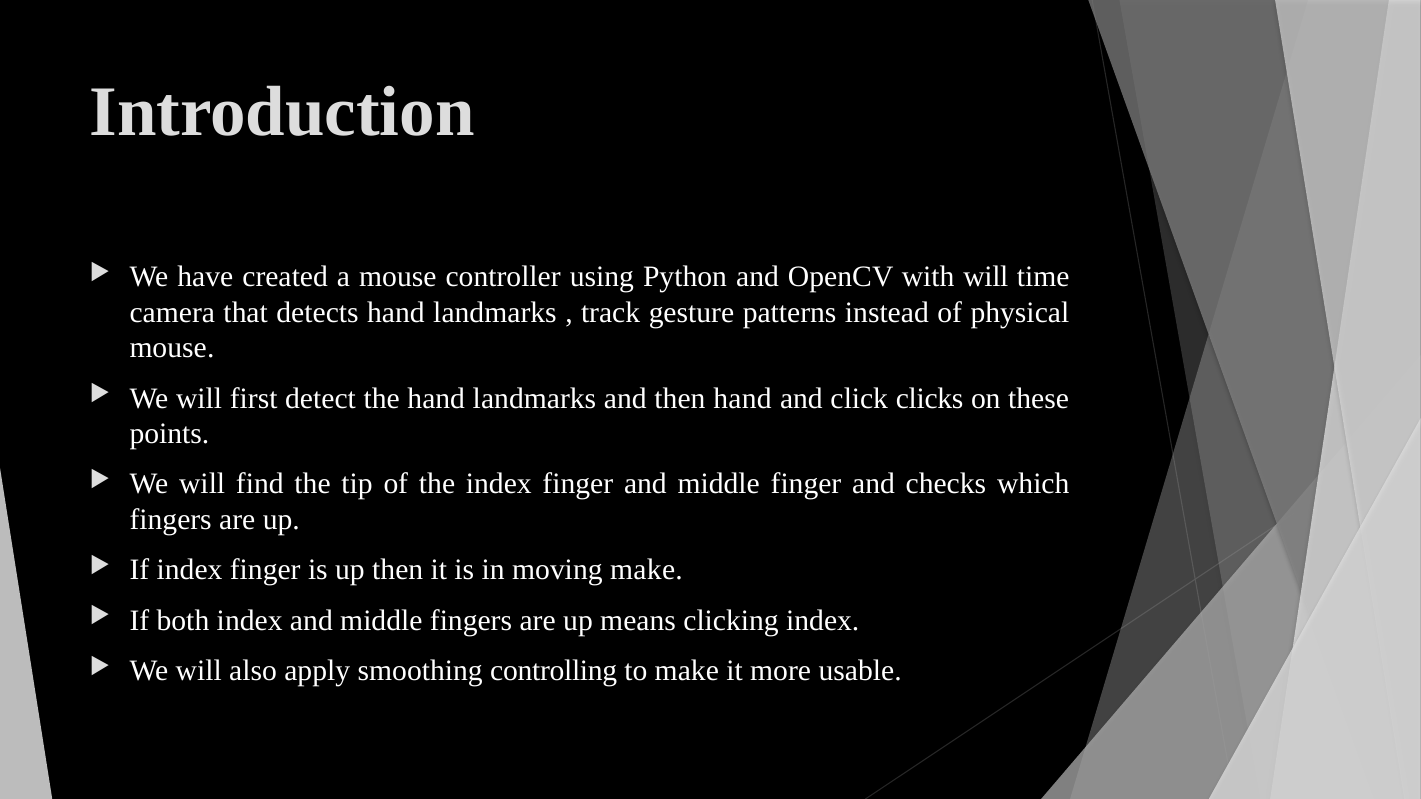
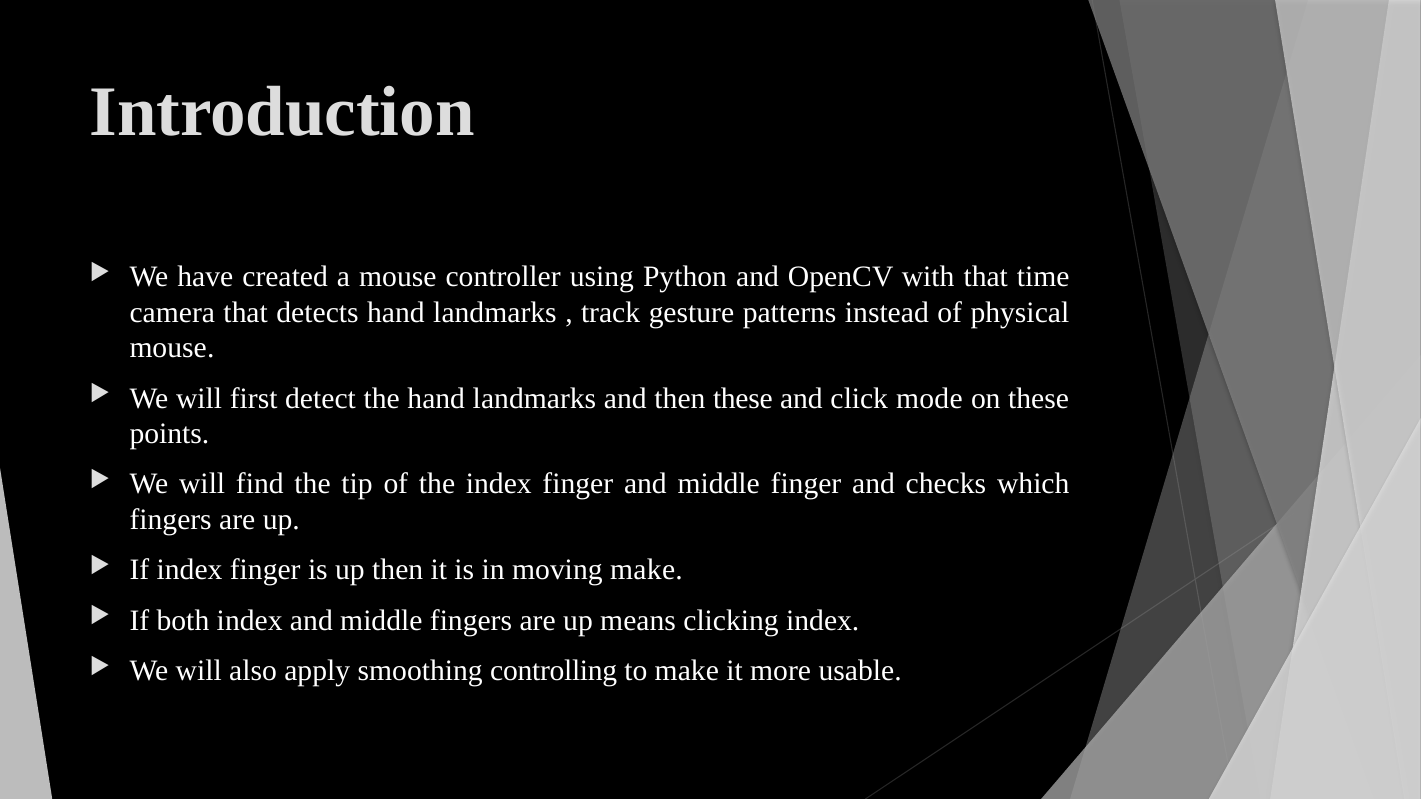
with will: will -> that (986, 277)
then hand: hand -> these (743, 398)
clicks: clicks -> mode (929, 398)
